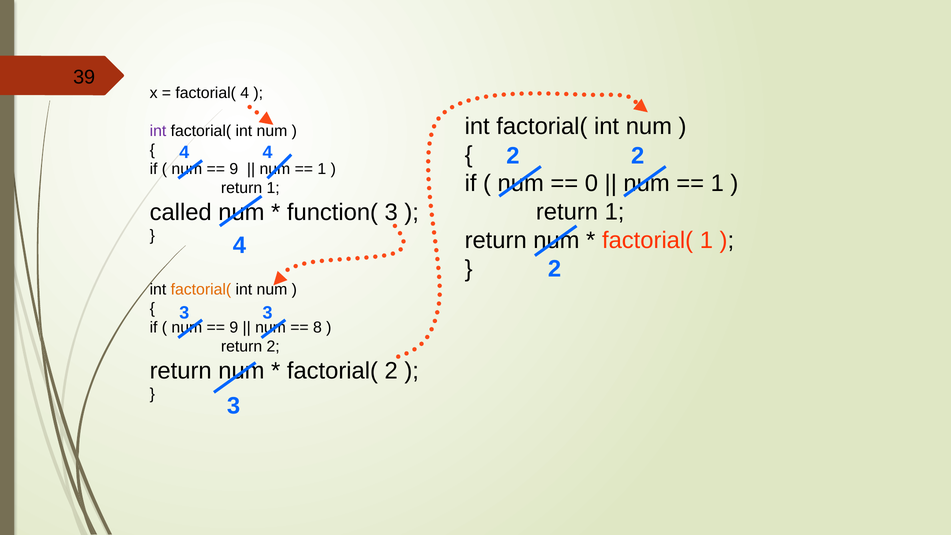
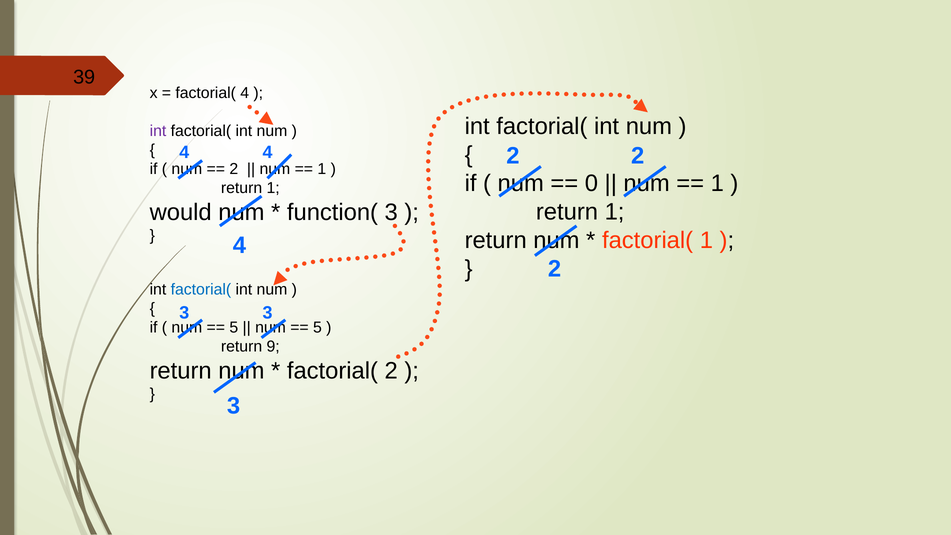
9: 9 -> 2 (234, 169)
called: called -> would (181, 212)
factorial( colour: orange -> blue (201, 289)
9: 9 -> 5 (234, 327)
8: 8 -> 5 (317, 327)
return 2: 2 -> 9 (273, 346)
